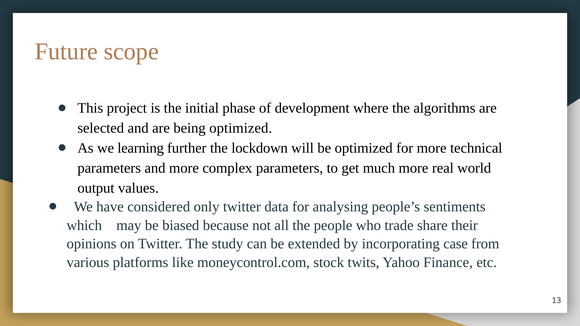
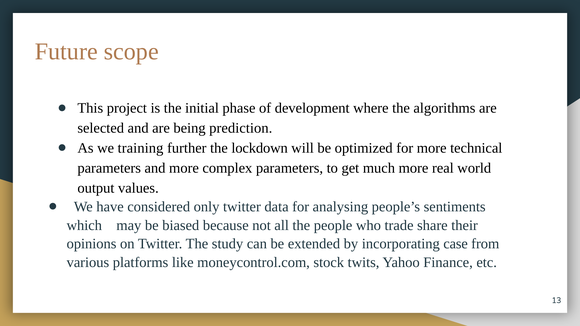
being optimized: optimized -> prediction (241, 128)
learning: learning -> training (141, 148)
